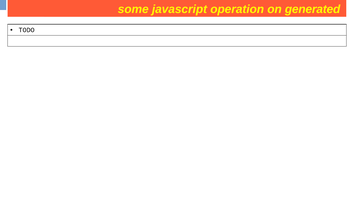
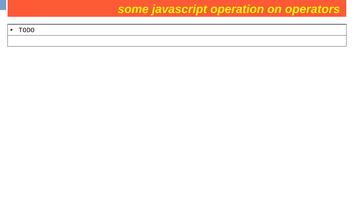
generated: generated -> operators (313, 9)
